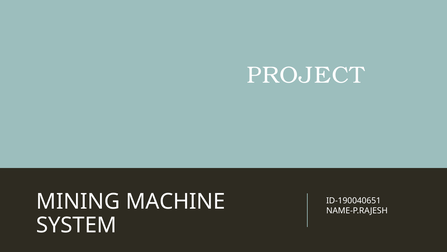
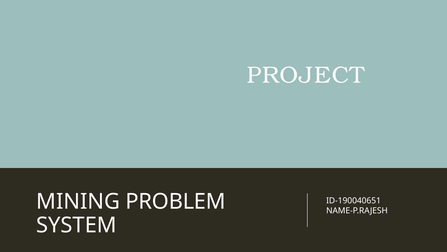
MACHINE: MACHINE -> PROBLEM (176, 201)
